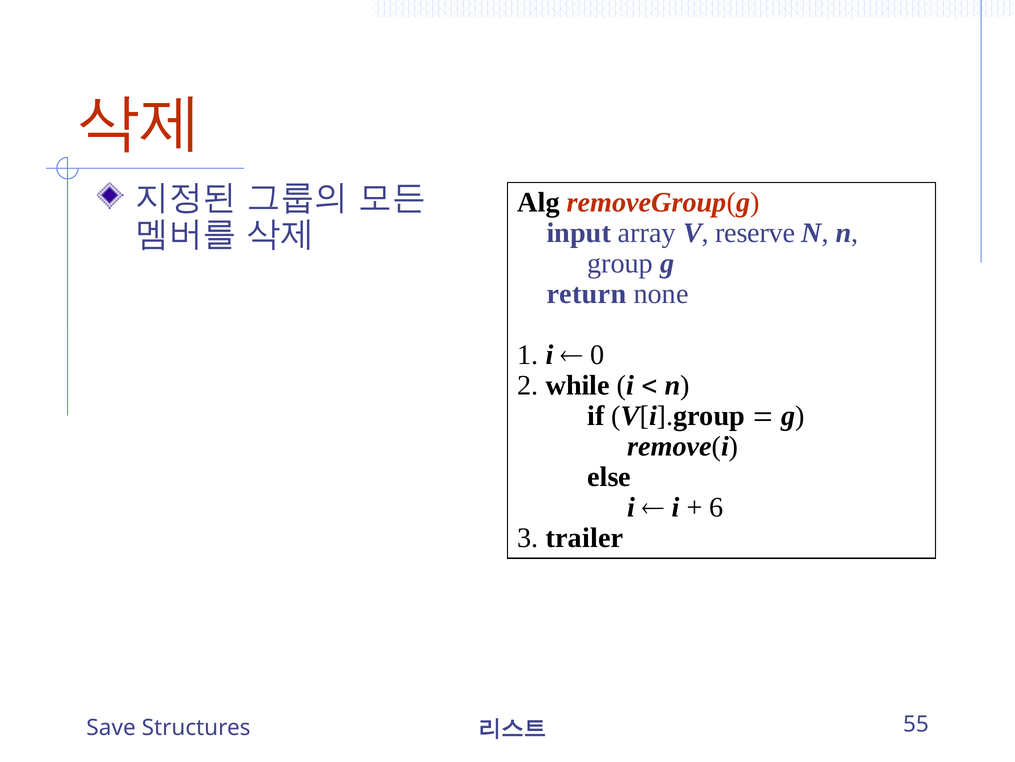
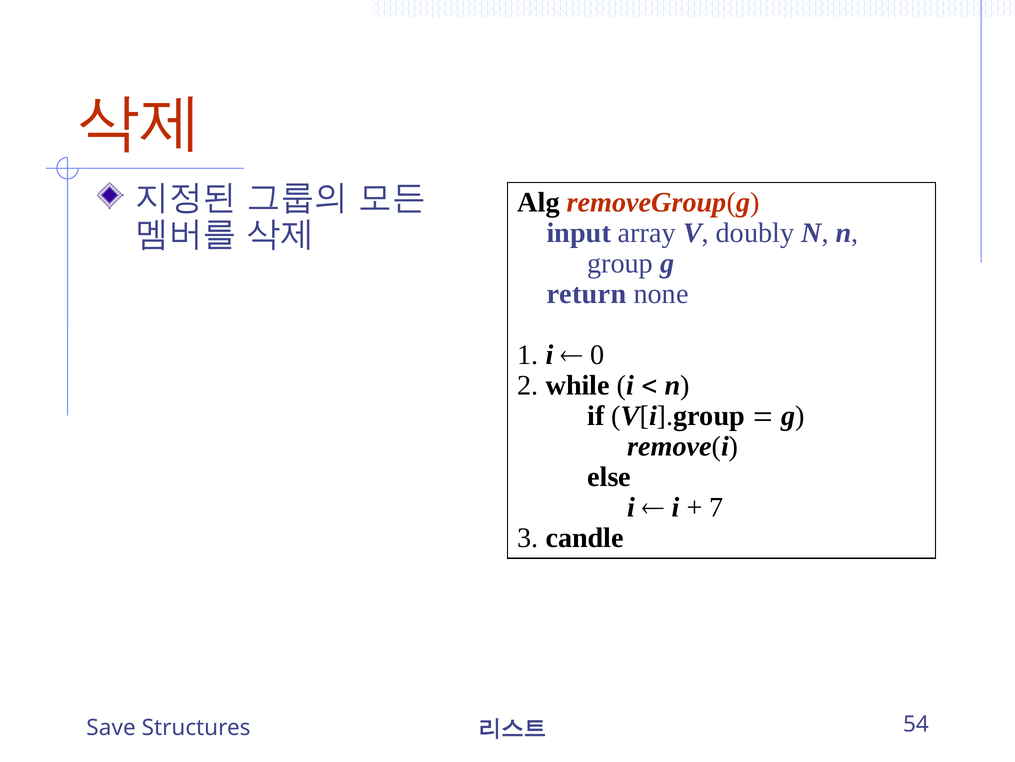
reserve: reserve -> doubly (755, 233)
6: 6 -> 7 (717, 507)
trailer: trailer -> candle (585, 537)
55: 55 -> 54 (916, 724)
